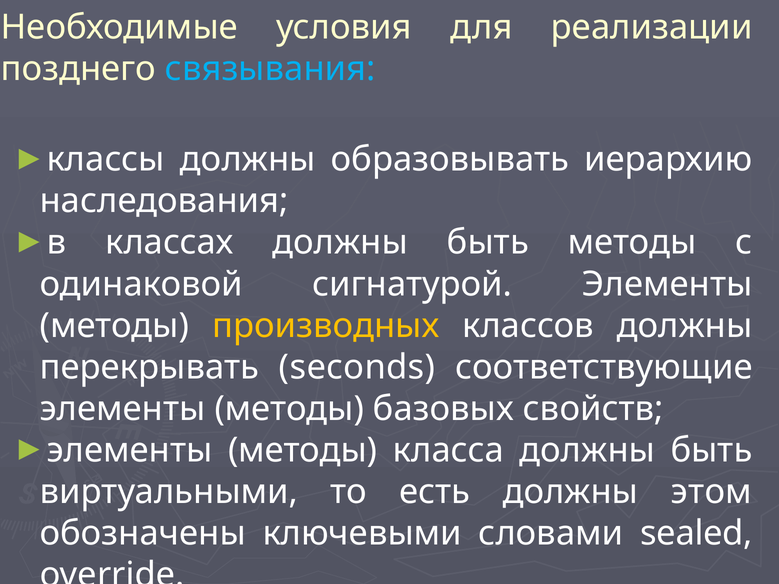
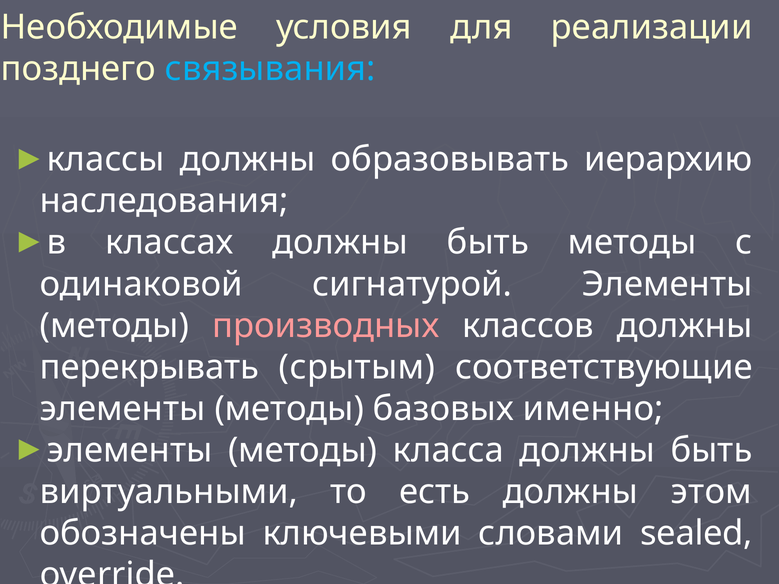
производных colour: yellow -> pink (326, 326)
seconds: seconds -> срытым (357, 367)
свойств: свойств -> именно (593, 409)
